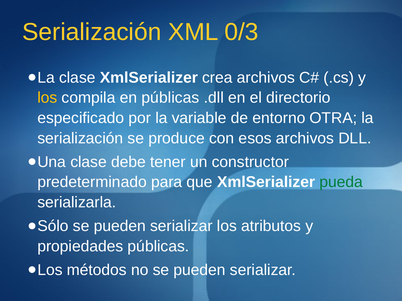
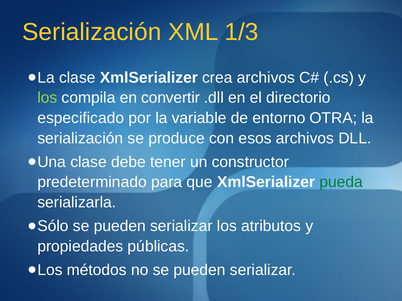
0/3: 0/3 -> 1/3 (242, 32)
los colour: yellow -> light green (47, 98)
en públicas: públicas -> convertir (171, 98)
